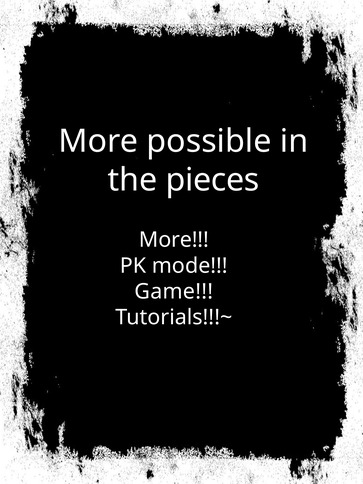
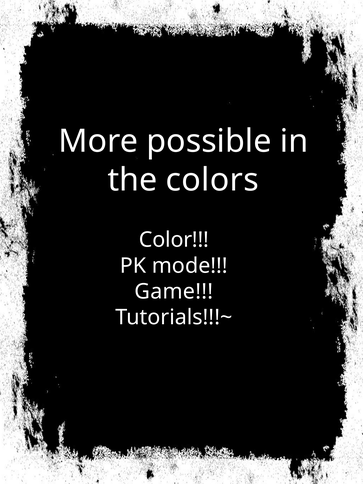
pieces: pieces -> colors (212, 180)
More: More -> Color (174, 240)
